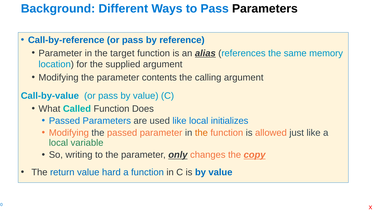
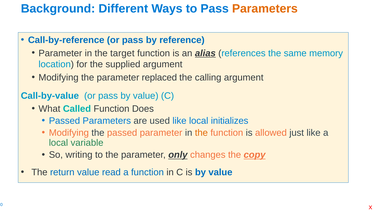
Parameters colour: black -> orange (265, 9)
contents: contents -> replaced (159, 78)
hard: hard -> read (111, 173)
